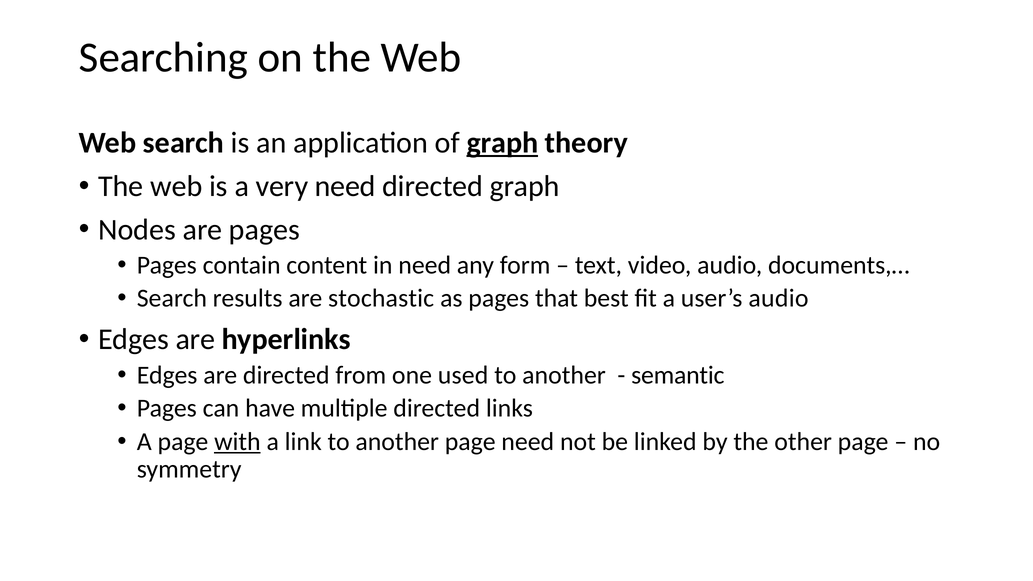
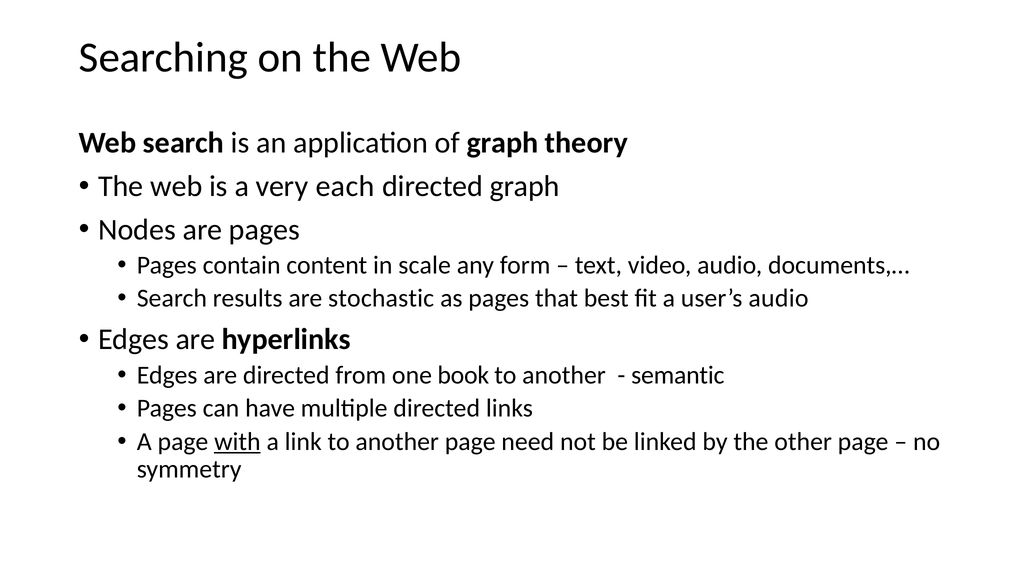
graph underline: present -> none (502, 143)
very need: need -> each (345, 186)
in need: need -> scale (425, 265)
used: used -> book (463, 375)
